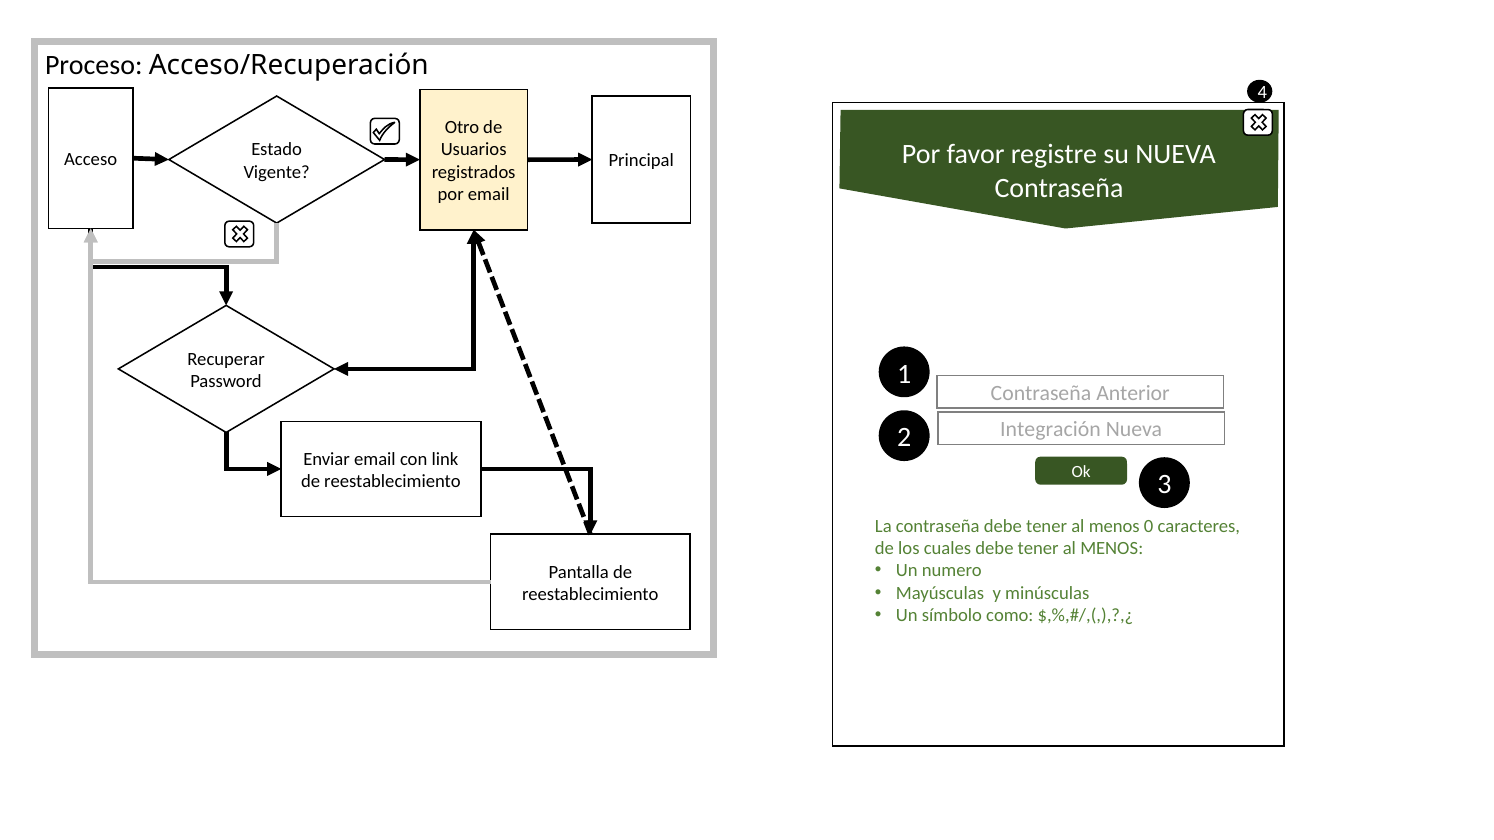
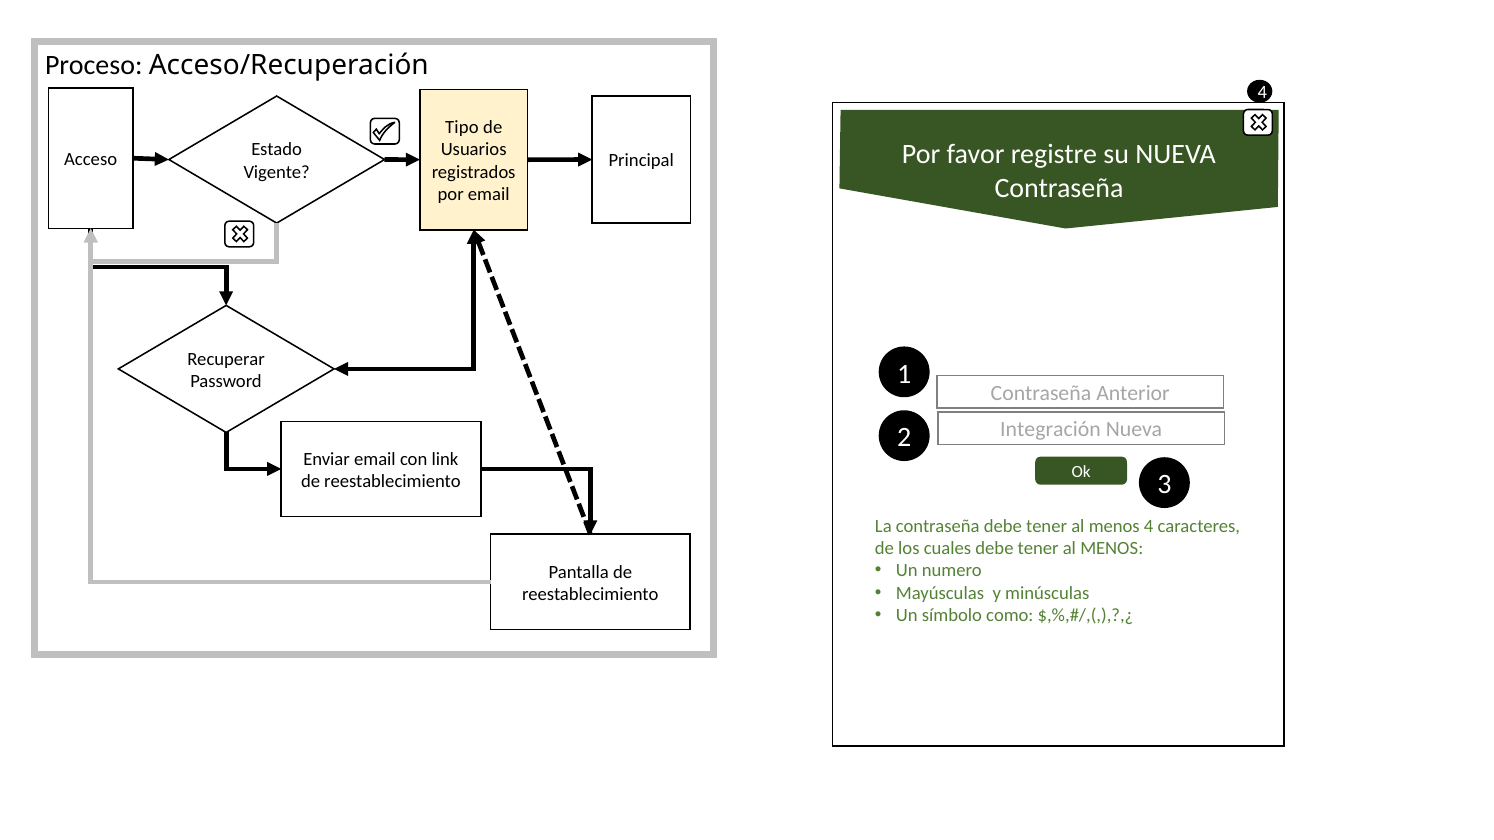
Otro: Otro -> Tipo (462, 127)
menos 0: 0 -> 4 (1149, 526)
